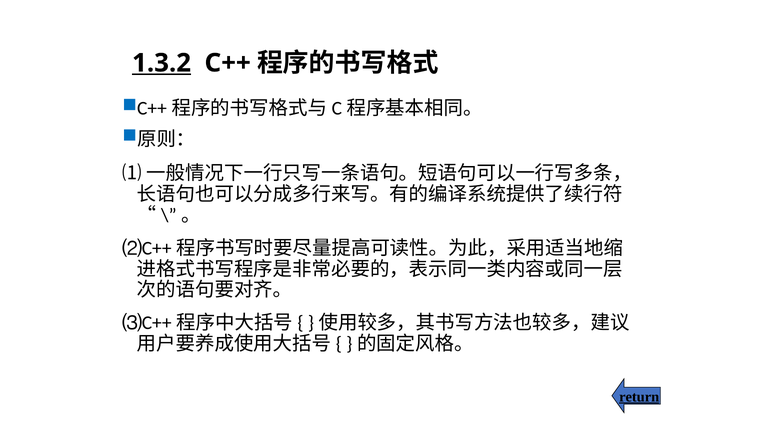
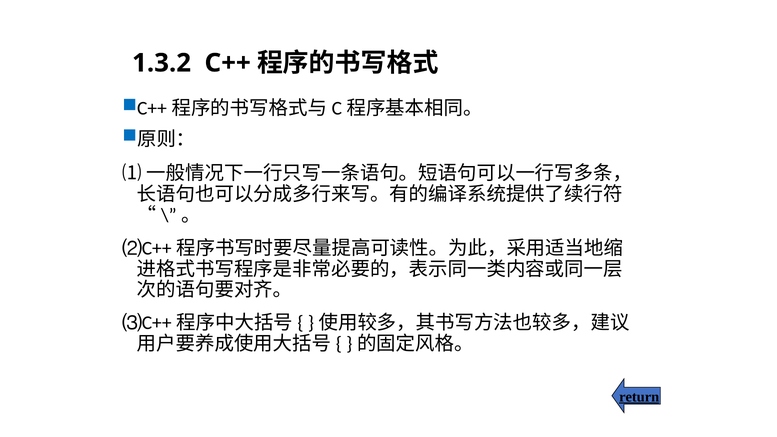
1.3.2 underline: present -> none (162, 63)
